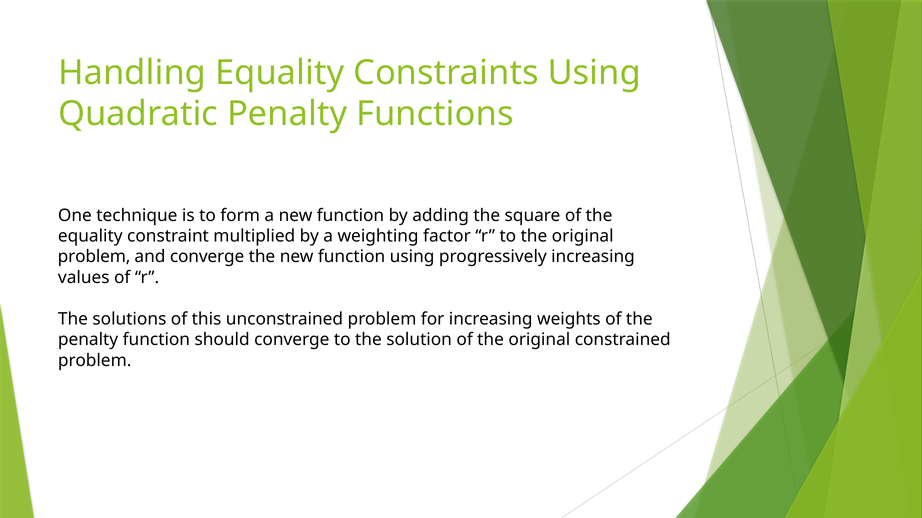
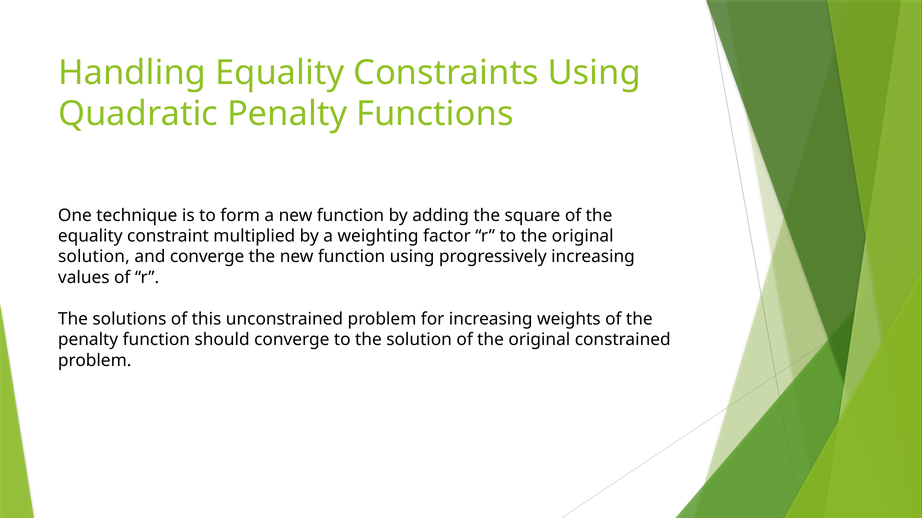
problem: problem -> solution (94, 257)
